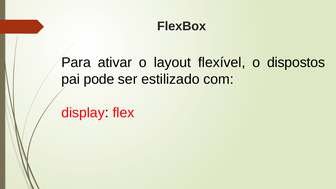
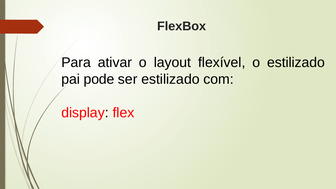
o dispostos: dispostos -> estilizado (296, 62)
